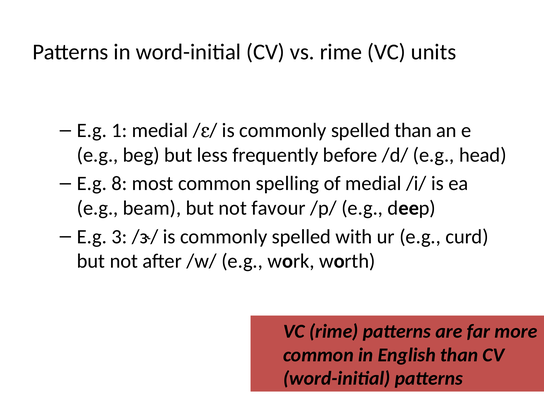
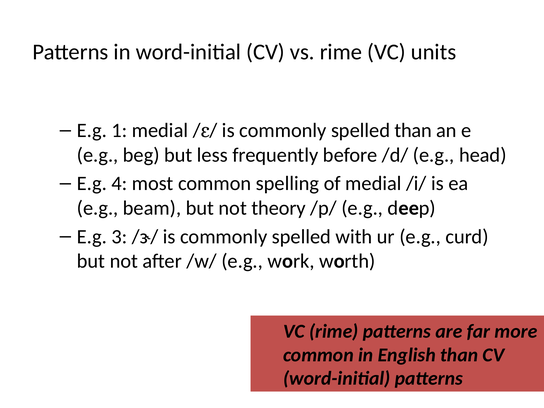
8: 8 -> 4 (119, 184)
favour: favour -> theory (279, 208)
